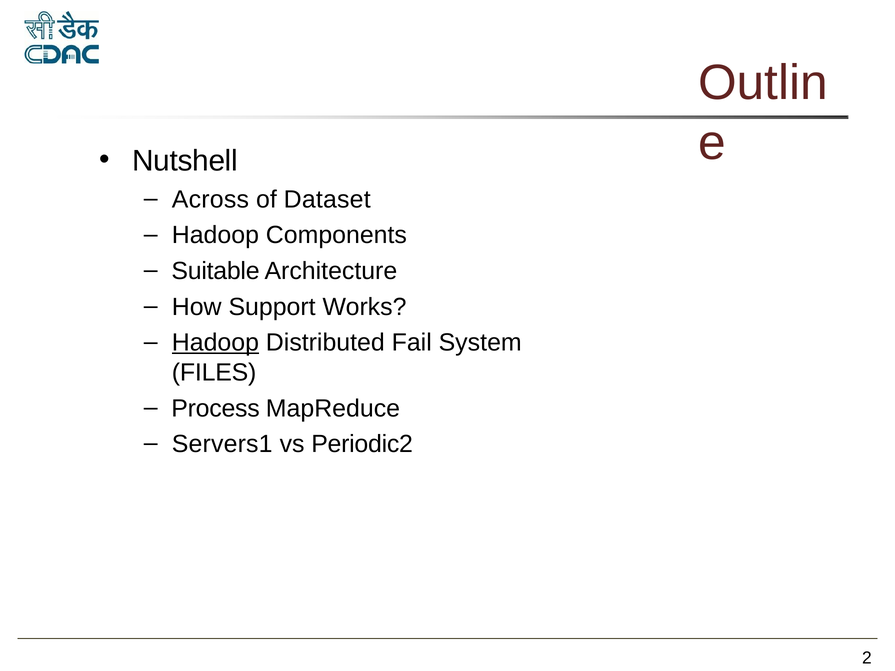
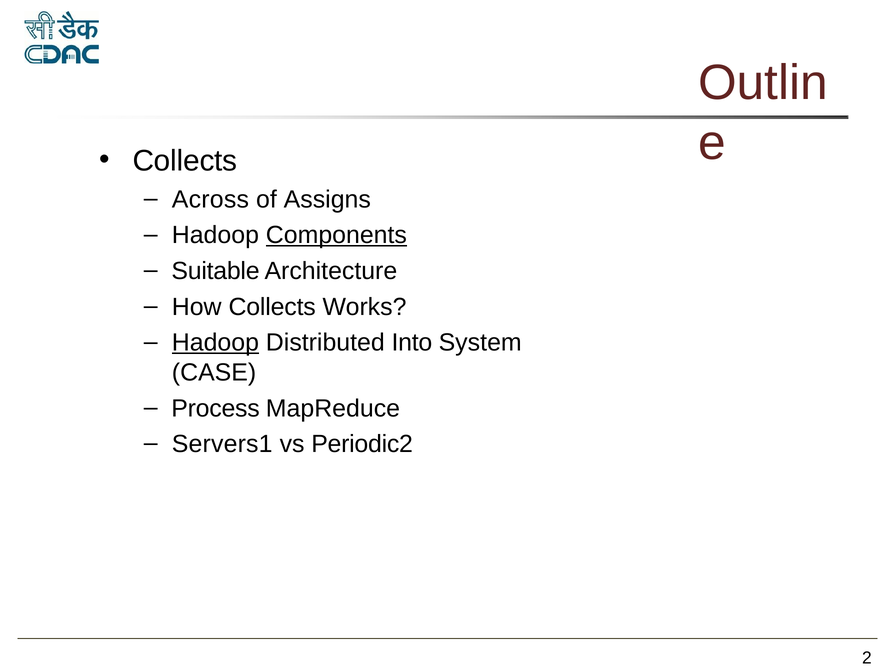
Nutshell: Nutshell -> Collects (185, 161)
Dataset: Dataset -> Assigns (327, 200)
Components underline: none -> present (336, 235)
How Support: Support -> Collects (272, 307)
Fail: Fail -> Into (412, 343)
FILES: FILES -> CASE (214, 373)
